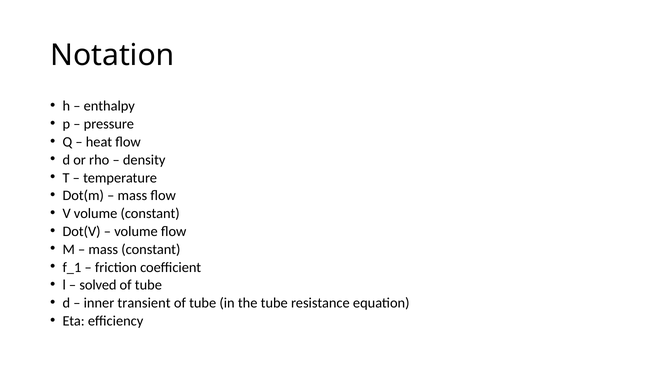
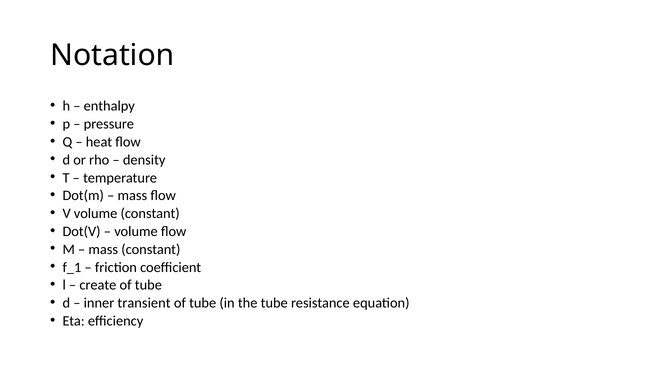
solved: solved -> create (98, 285)
